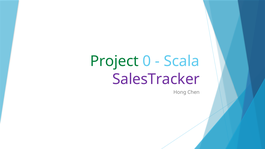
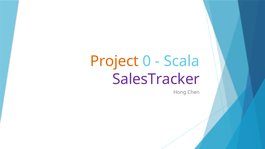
Project colour: green -> orange (114, 61)
